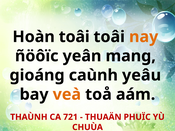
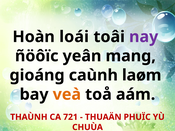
Hoàn toâi: toâi -> loái (74, 37)
nay colour: orange -> purple (144, 37)
yeâu: yeâu -> laøm (142, 75)
